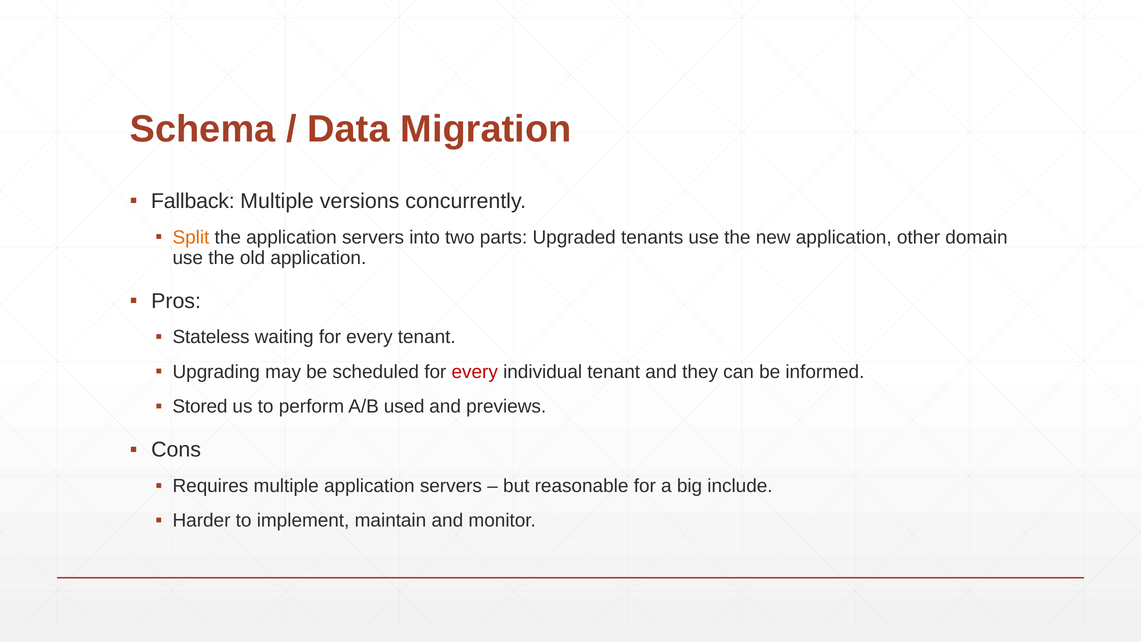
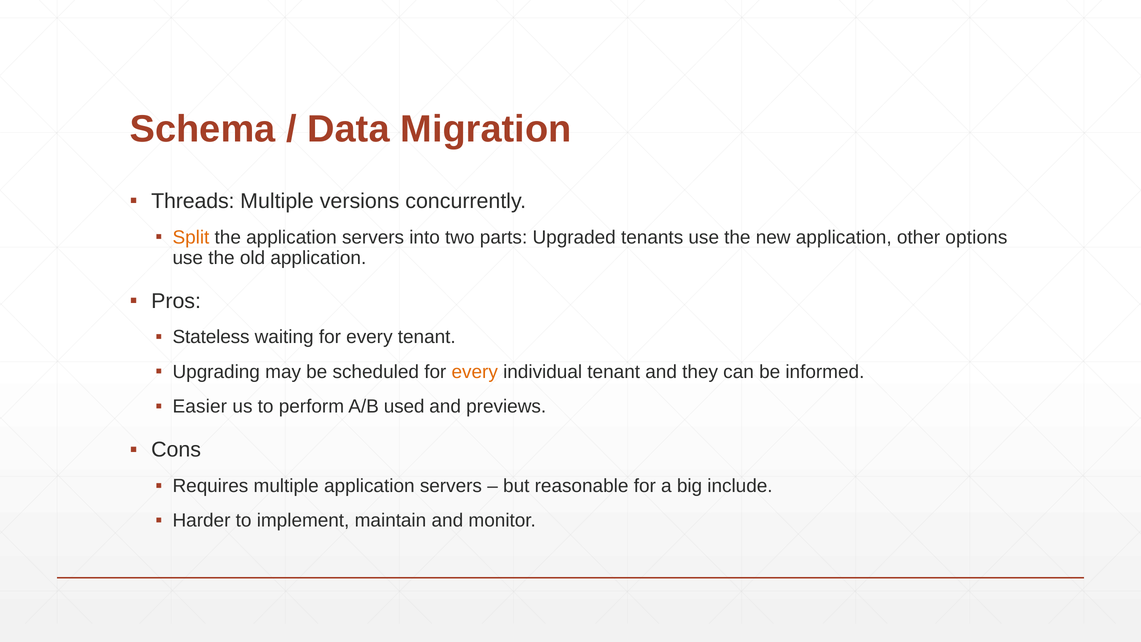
Fallback: Fallback -> Threads (193, 201)
domain: domain -> options (976, 237)
every colour: red -> orange (475, 372)
Stored: Stored -> Easier (200, 407)
